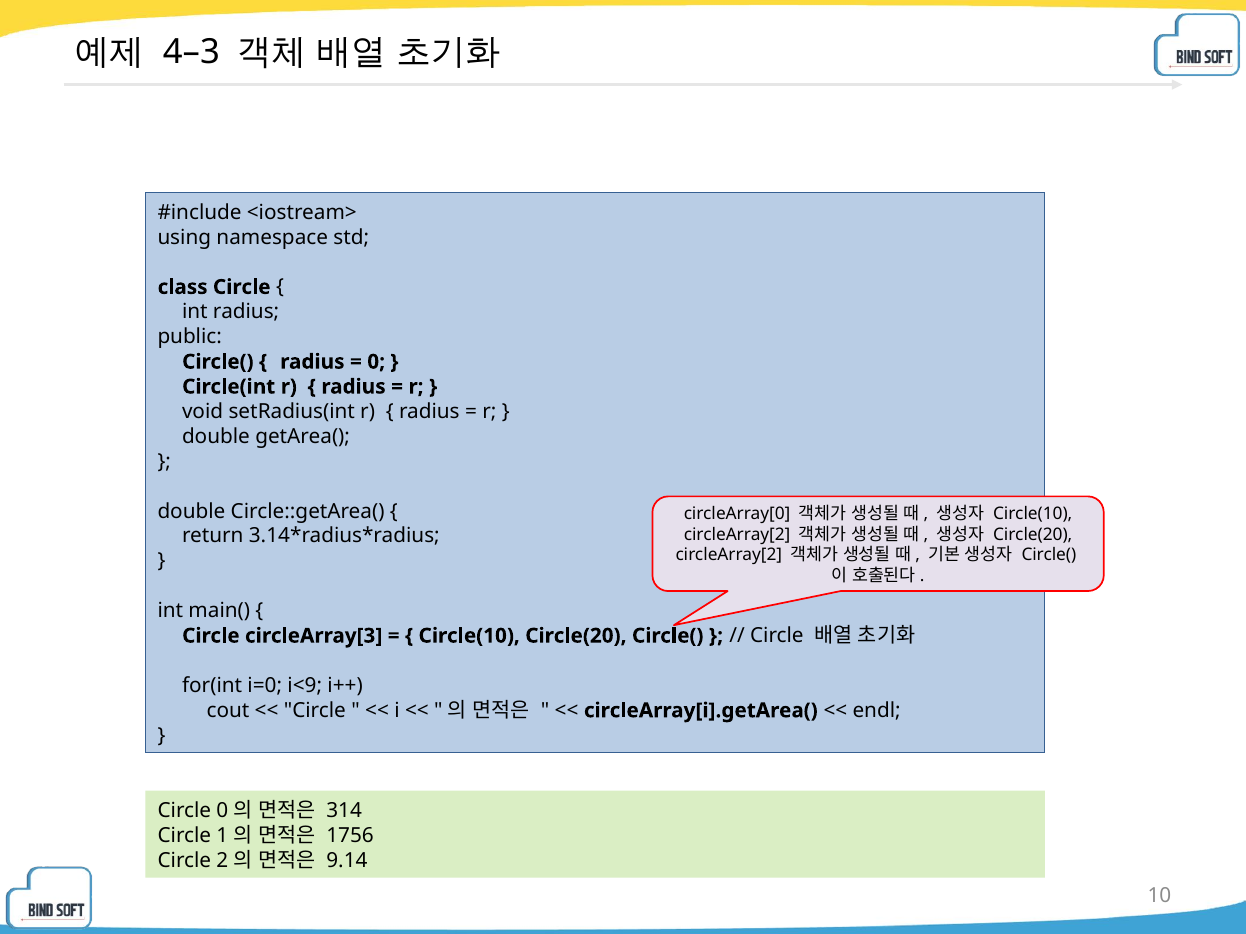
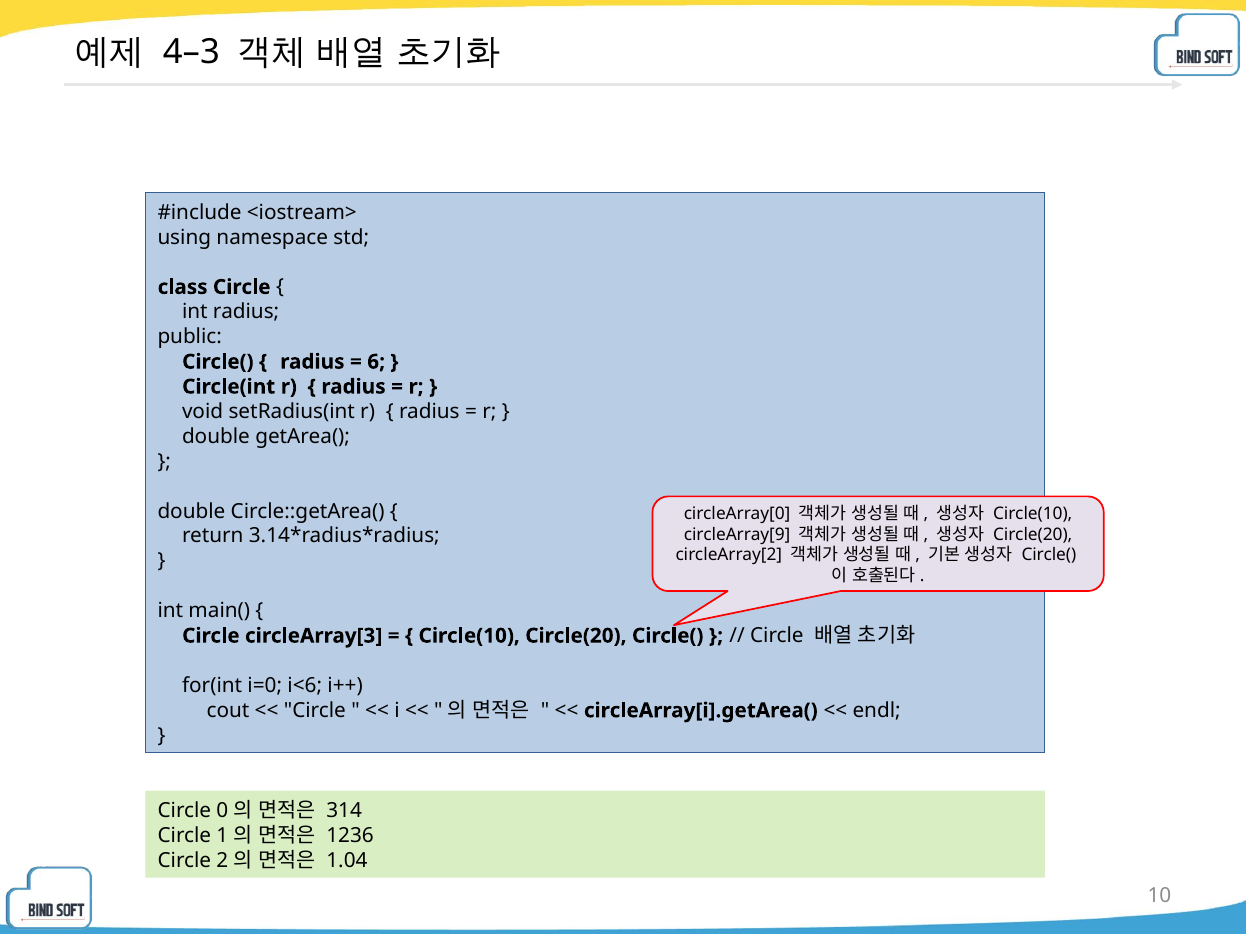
0: 0 -> 6 (376, 362)
circleArray[2: circleArray[2 -> circleArray[9 (737, 535)
i<9: i<9 -> i<6 (305, 686)
1756: 1756 -> 1236 (350, 836)
9.14: 9.14 -> 1.04 (347, 861)
